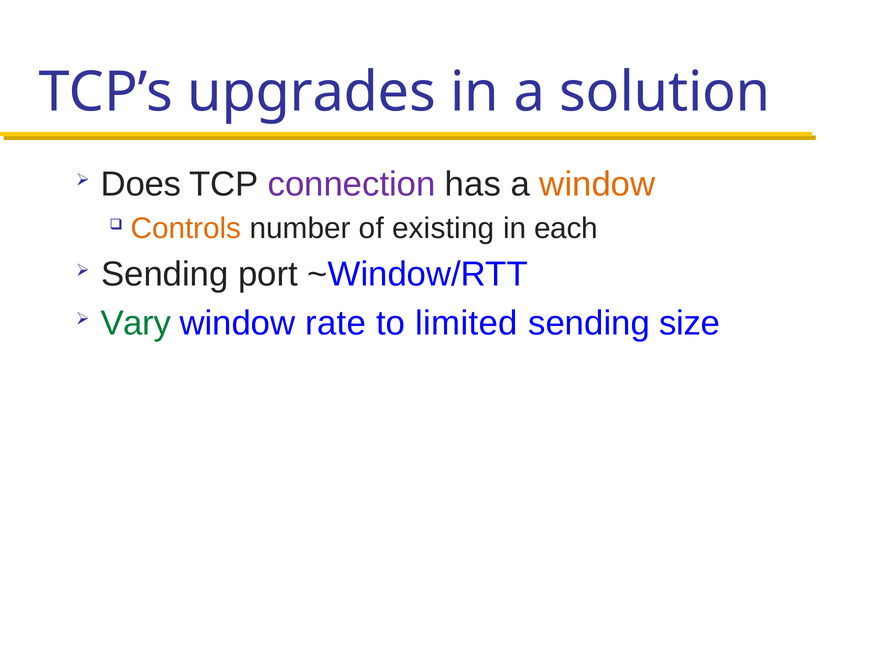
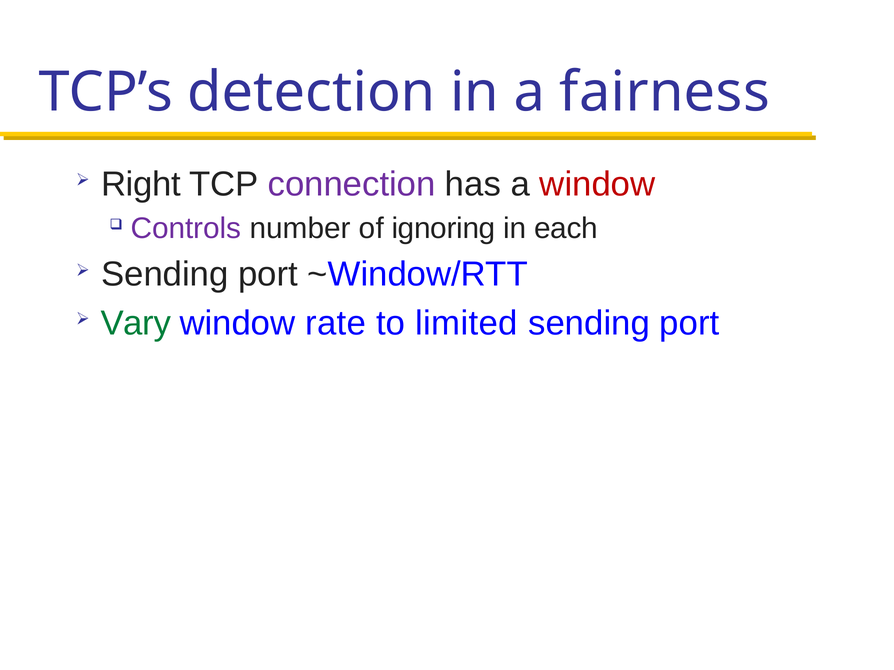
upgrades: upgrades -> detection (311, 92)
solution: solution -> fairness (665, 92)
Does: Does -> Right (141, 184)
window colour: orange -> red (597, 184)
Controls colour: orange -> purple (186, 229)
existing: existing -> ignoring (444, 229)
size: size -> port (689, 323)
